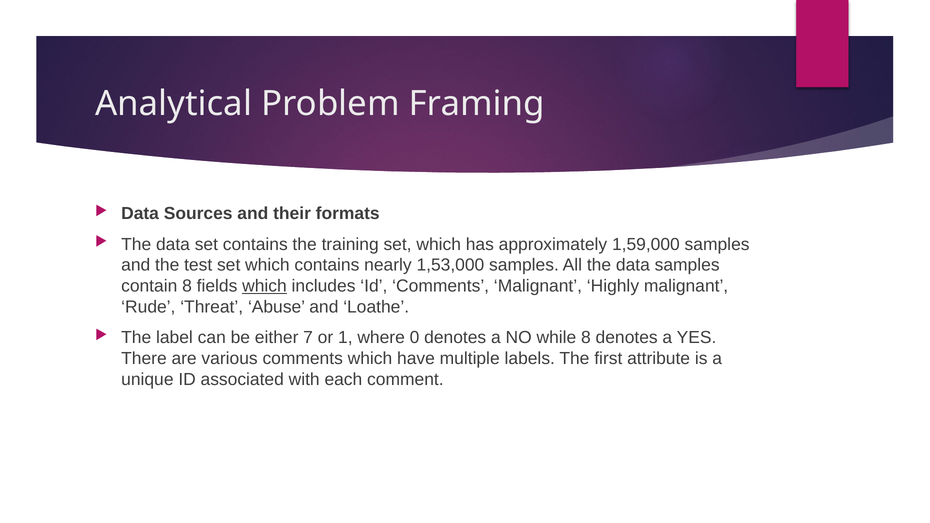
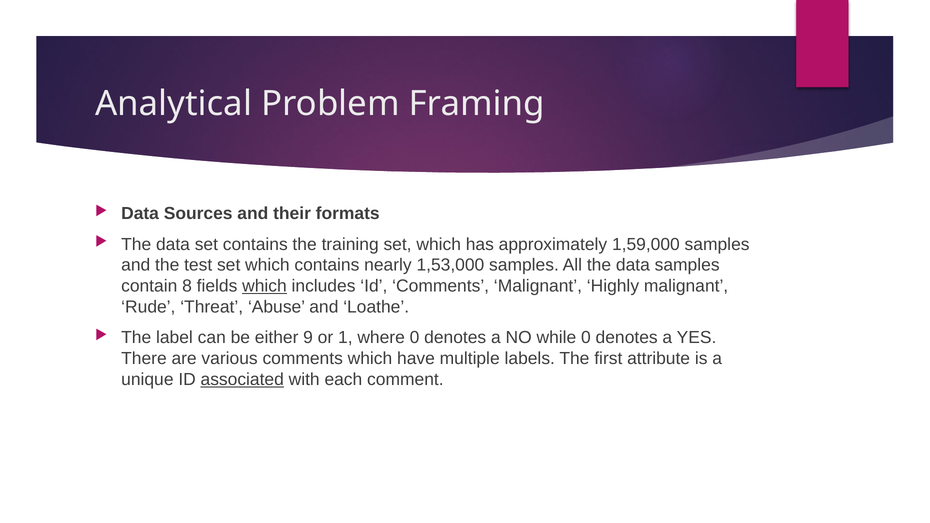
7: 7 -> 9 (308, 338)
while 8: 8 -> 0 (586, 338)
associated underline: none -> present (242, 380)
